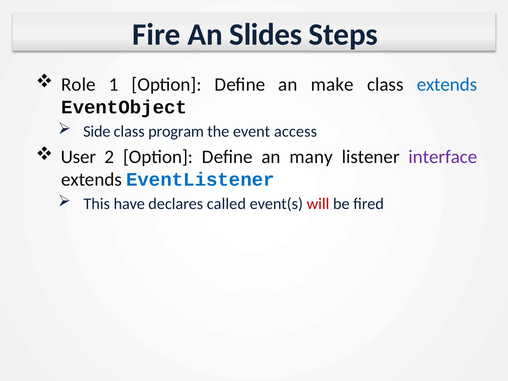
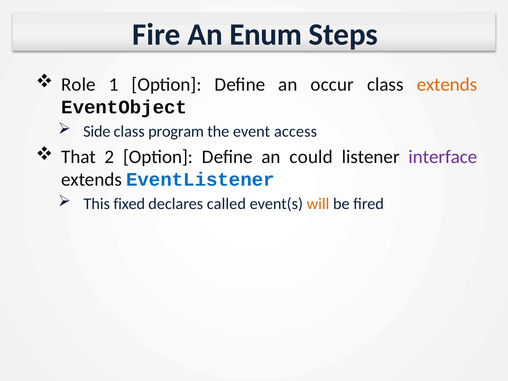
Slides: Slides -> Enum (266, 34)
make: make -> occur (332, 84)
extends colour: blue -> orange (447, 84)
User: User -> That (79, 157)
many: many -> could (311, 157)
have: have -> fixed (129, 204)
will colour: red -> orange (318, 204)
